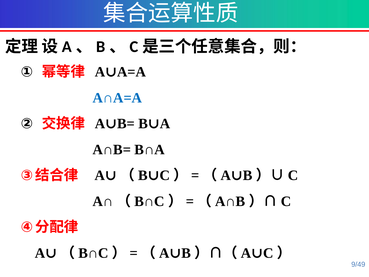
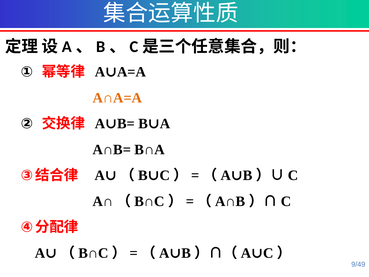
A∩A=A colour: blue -> orange (117, 98)
